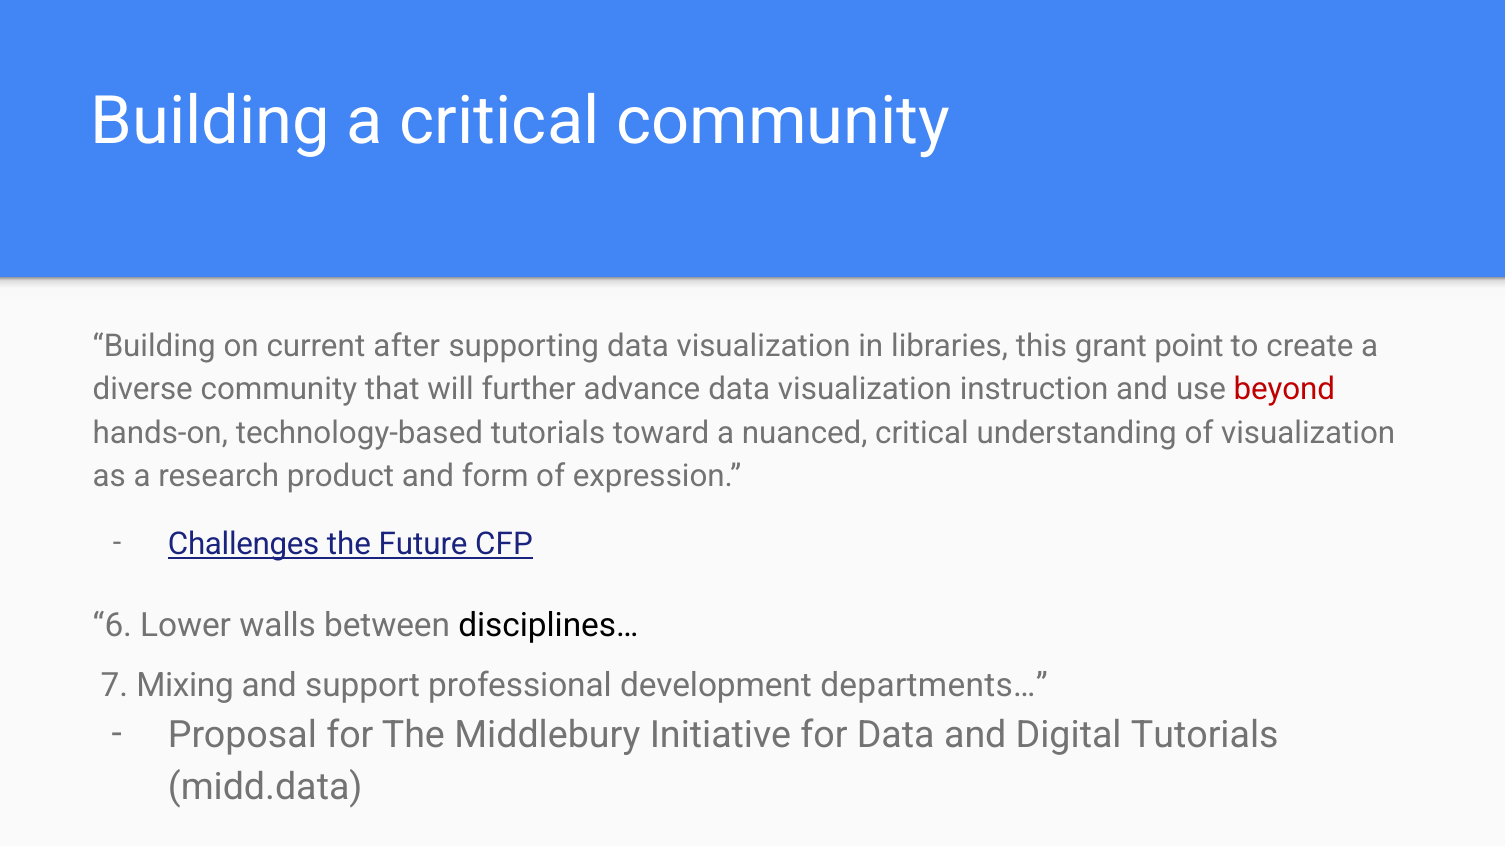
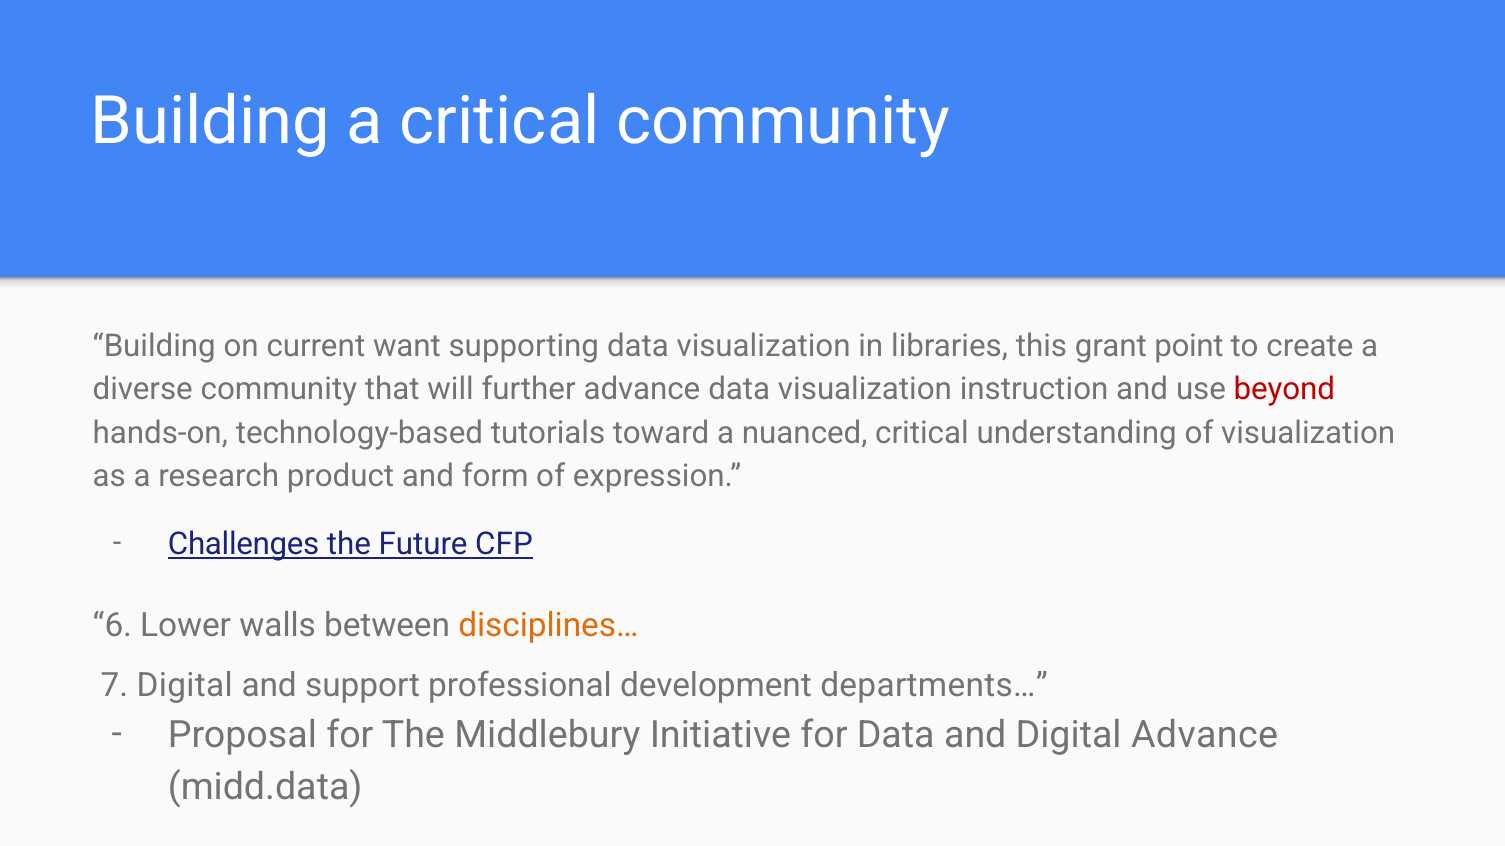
after: after -> want (407, 347)
disciplines… colour: black -> orange (548, 626)
7 Mixing: Mixing -> Digital (185, 686)
Digital Tutorials: Tutorials -> Advance (1205, 736)
